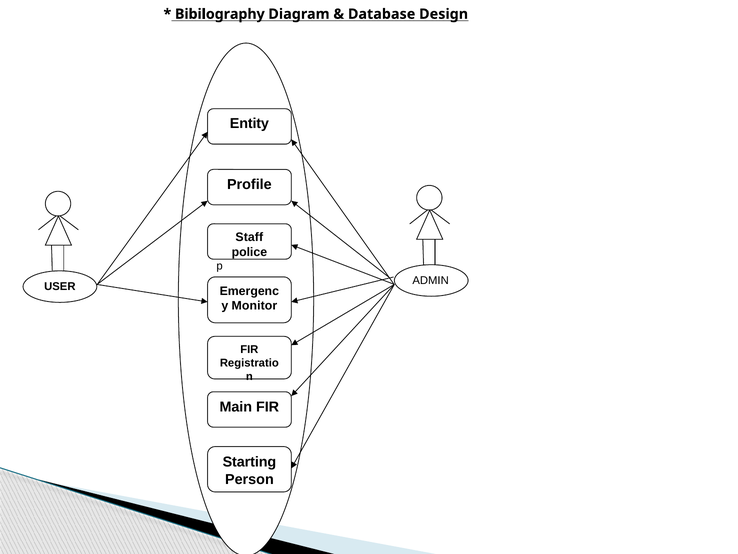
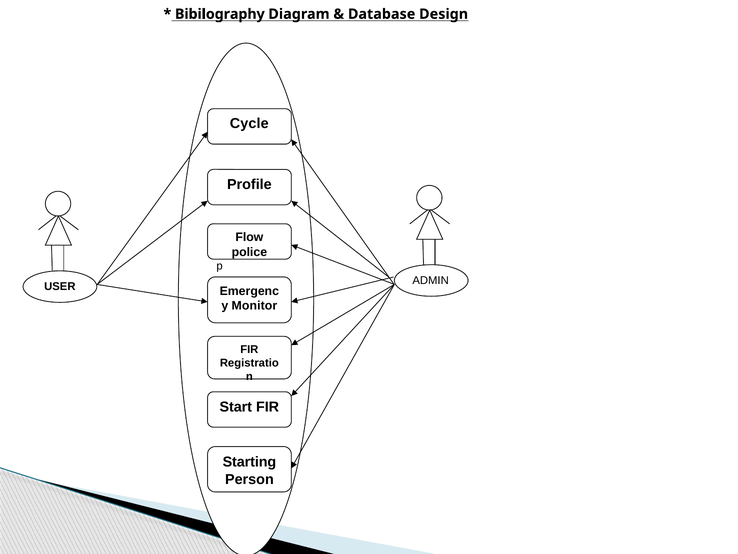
Entity: Entity -> Cycle (249, 124)
Staff: Staff -> Flow (249, 237)
Main: Main -> Start (236, 406)
